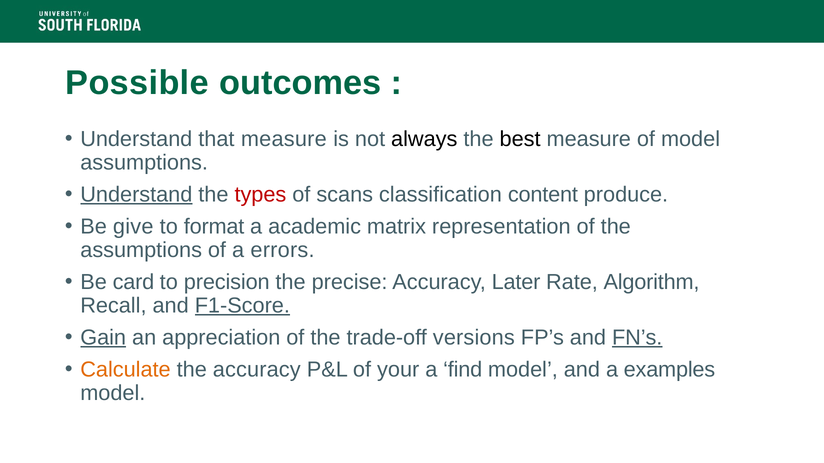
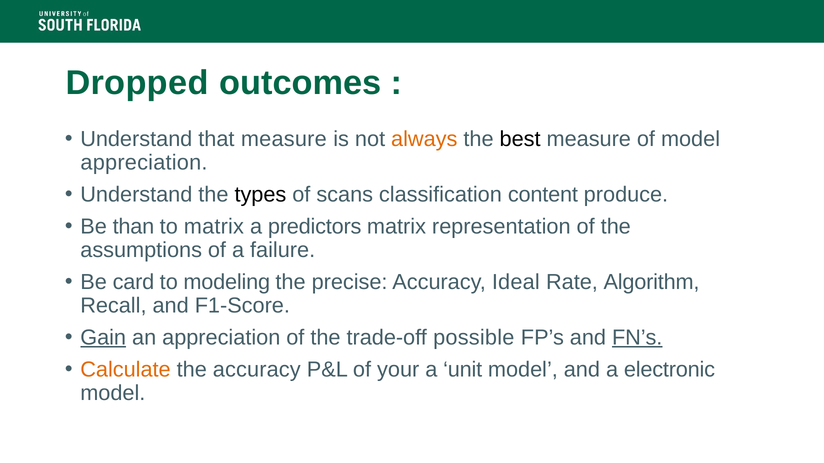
Possible: Possible -> Dropped (137, 83)
always colour: black -> orange (424, 139)
assumptions: assumptions -> appreciation (144, 163)
Understand underline: present -> none (136, 195)
types colour: red -> black (260, 195)
give: give -> than (133, 227)
to format: format -> matrix (214, 227)
academic: academic -> predictors (315, 227)
errors: errors -> failure (283, 250)
precision: precision -> modeling (227, 282)
Later: Later -> Ideal (516, 282)
F1-Score underline: present -> none (242, 306)
versions: versions -> possible (474, 338)
find: find -> unit (463, 370)
examples: examples -> electronic (669, 370)
